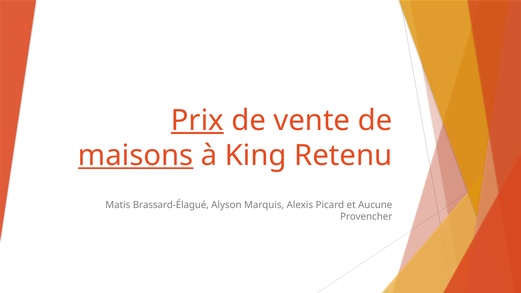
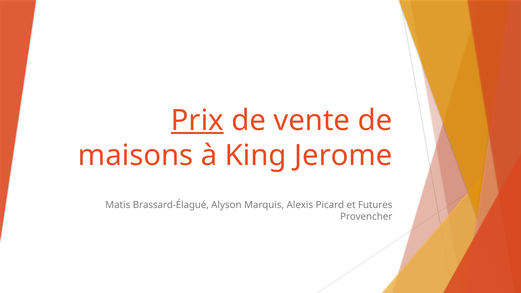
maisons underline: present -> none (136, 156)
Retenu: Retenu -> Jerome (343, 156)
Aucune: Aucune -> Futures (375, 205)
